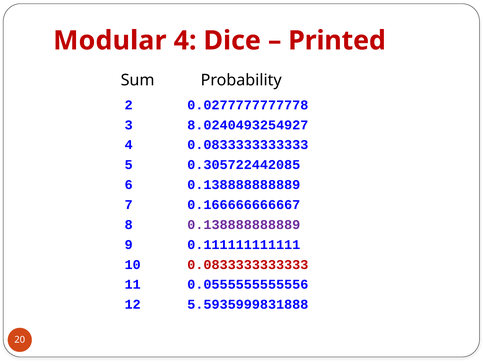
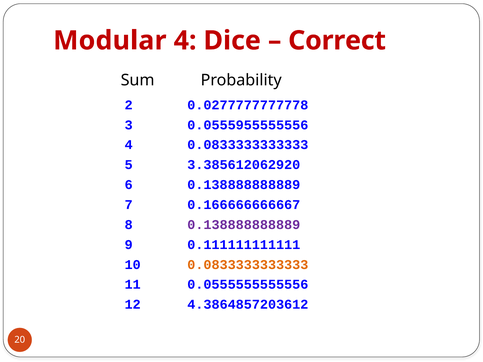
Printed: Printed -> Correct (337, 41)
8.0240493254927: 8.0240493254927 -> 0.0555955555556 (248, 125)
0.305722442085: 0.305722442085 -> 3.385612062920 (244, 165)
0.0833333333333 colour: red -> orange (248, 265)
5.5935999831888: 5.5935999831888 -> 4.3864857203612 (248, 305)
